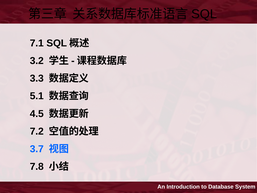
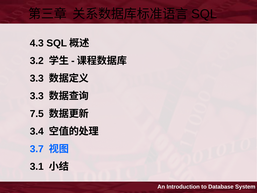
7.1: 7.1 -> 4.3 (37, 43)
5.1: 5.1 -> 3.3 (37, 96)
4.5: 4.5 -> 7.5 (37, 114)
7.2: 7.2 -> 3.4 (37, 131)
7.8: 7.8 -> 3.1 (37, 166)
